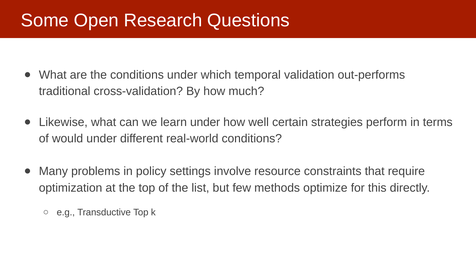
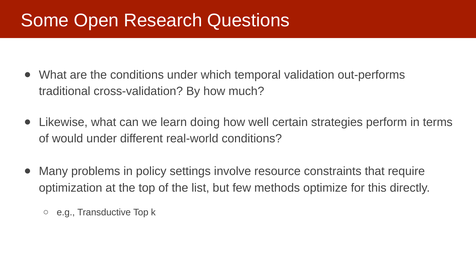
learn under: under -> doing (205, 122)
